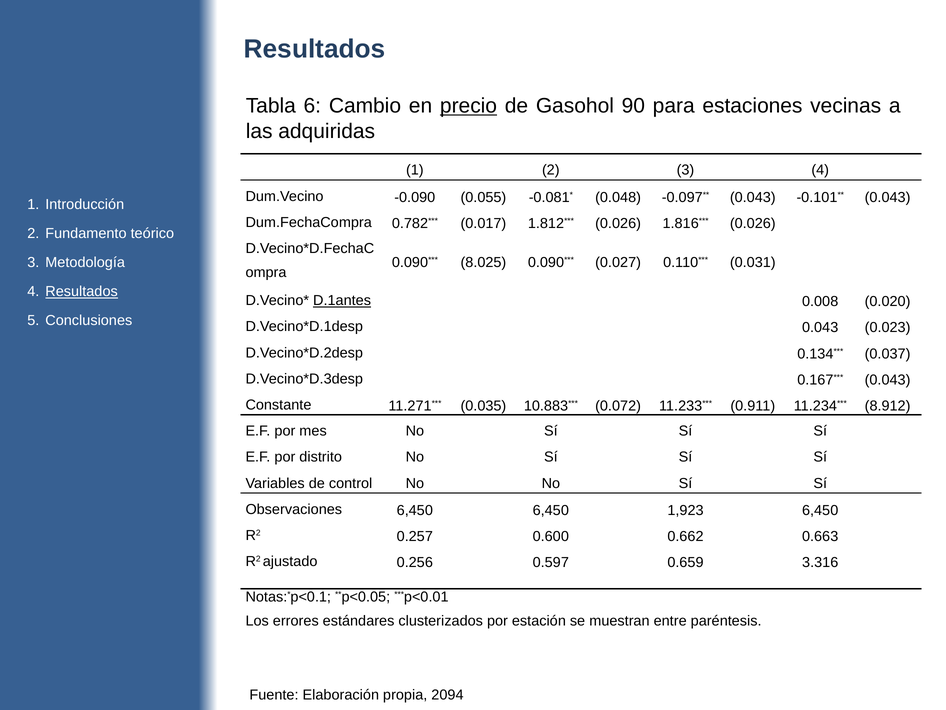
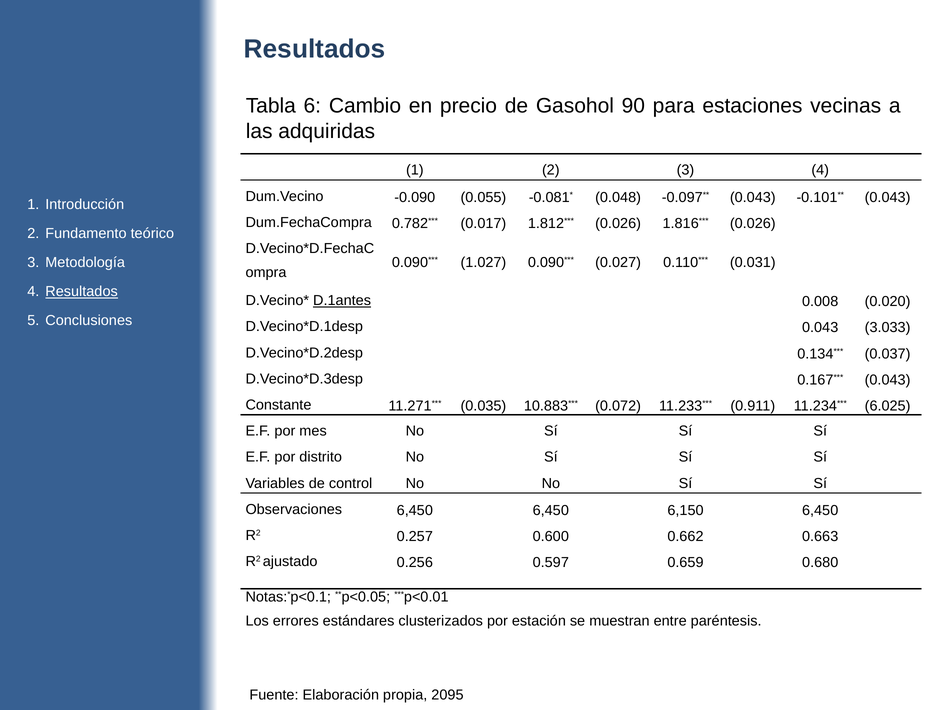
precio underline: present -> none (469, 106)
8.025: 8.025 -> 1.027 (483, 262)
0.023: 0.023 -> 3.033 (888, 327)
8.912: 8.912 -> 6.025 (888, 406)
1,923: 1,923 -> 6,150 (685, 510)
3.316: 3.316 -> 0.680 (820, 562)
2094: 2094 -> 2095 (447, 694)
